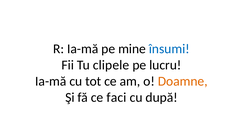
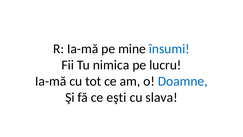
clipele: clipele -> nimica (111, 65)
Doamne colour: orange -> blue (183, 81)
faci: faci -> eşti (116, 97)
după: după -> slava (162, 97)
